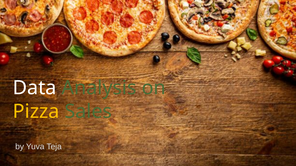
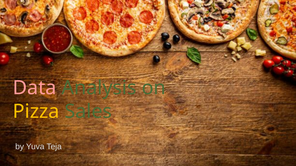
Data colour: white -> pink (35, 88)
